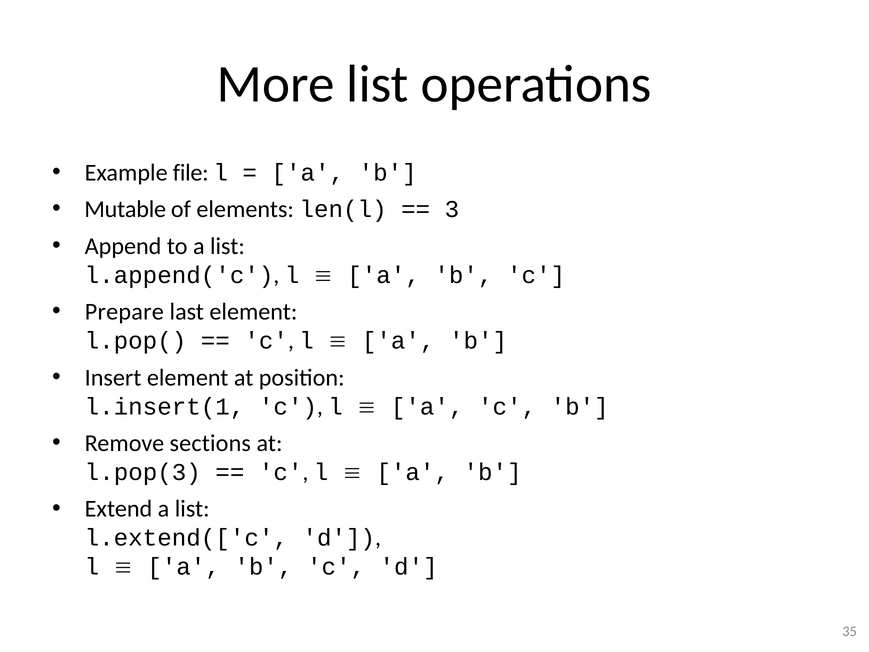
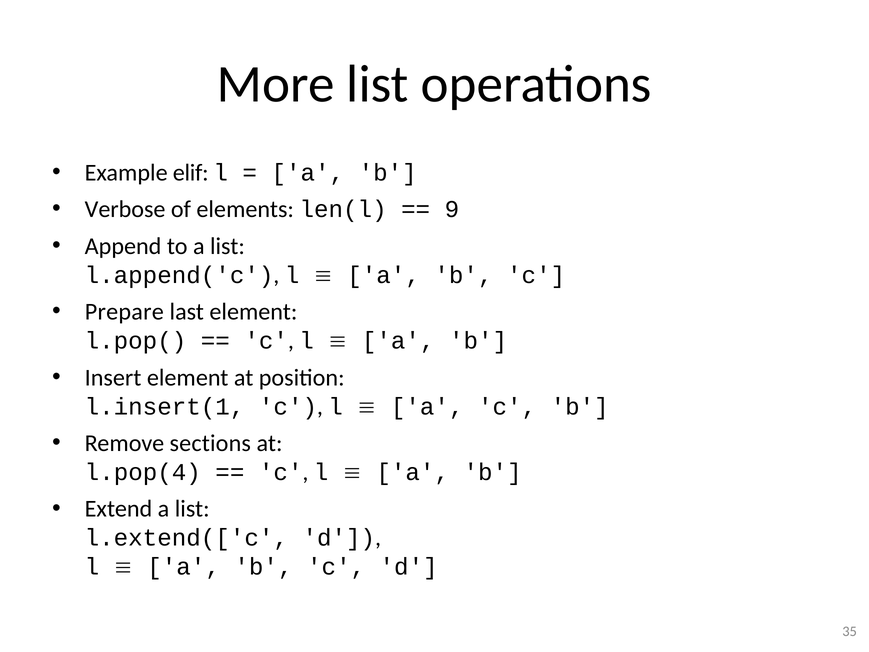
file: file -> elif (191, 173)
Mutable: Mutable -> Verbose (125, 209)
3: 3 -> 9 (452, 209)
l.pop(3: l.pop(3 -> l.pop(4 (143, 472)
